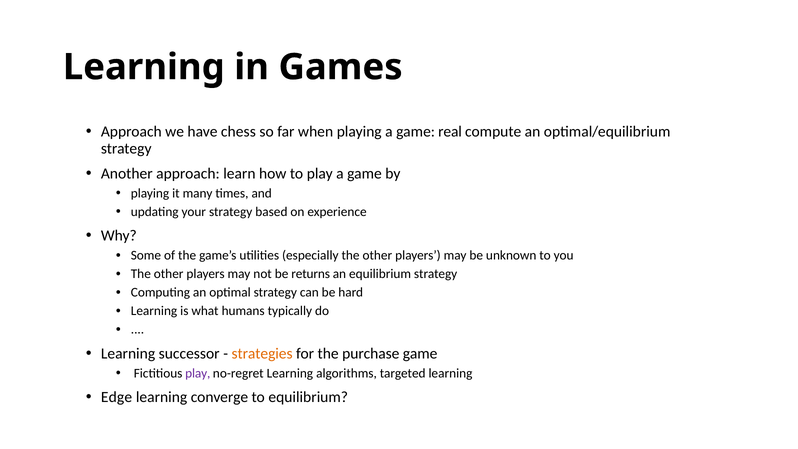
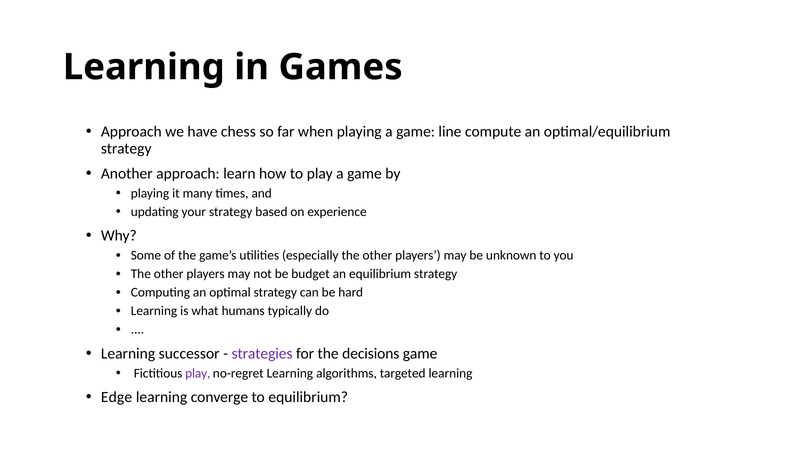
real: real -> line (450, 132)
returns: returns -> budget (311, 274)
strategies colour: orange -> purple (262, 353)
purchase: purchase -> decisions (371, 353)
